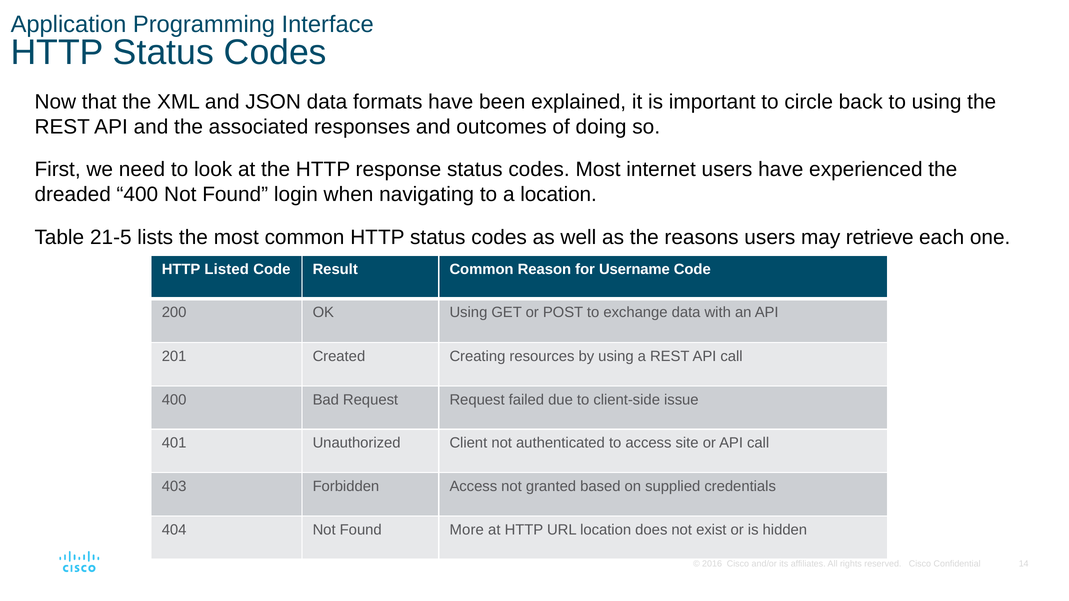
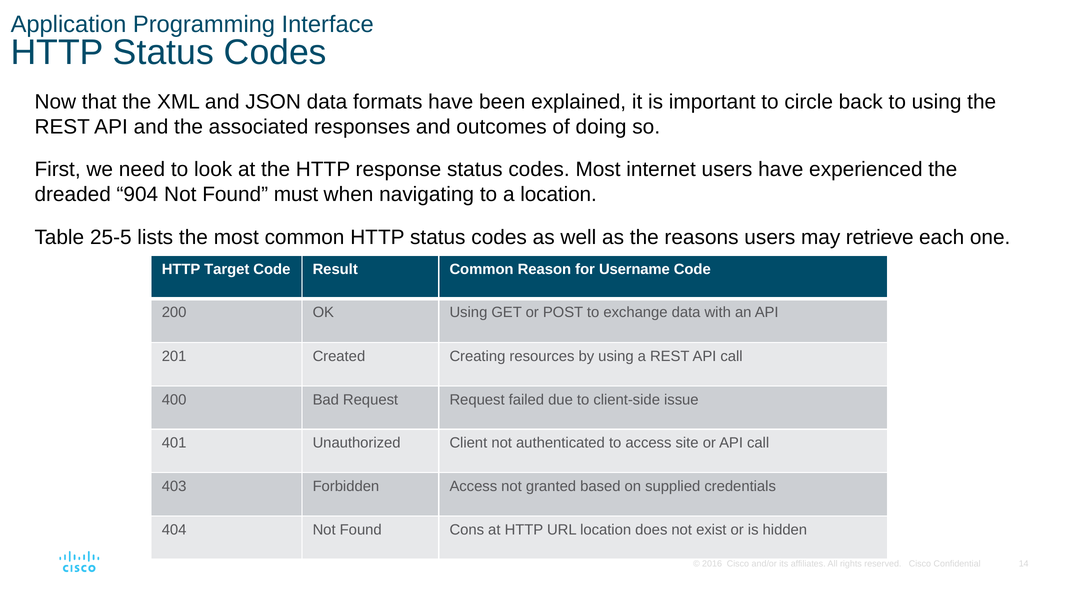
dreaded 400: 400 -> 904 (137, 195)
login: login -> must (296, 195)
21-5: 21-5 -> 25-5 (111, 237)
Listed: Listed -> Target (227, 269)
More: More -> Cons (467, 530)
